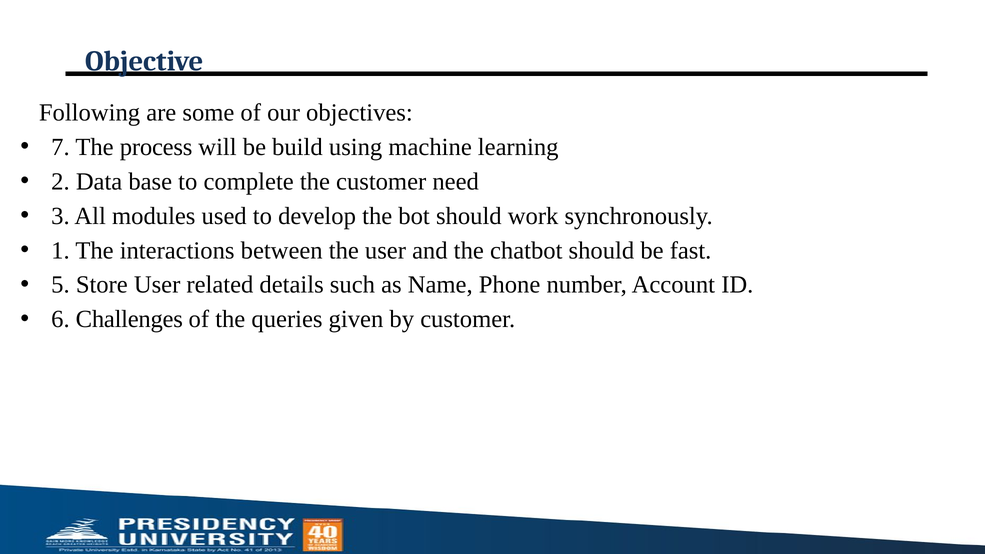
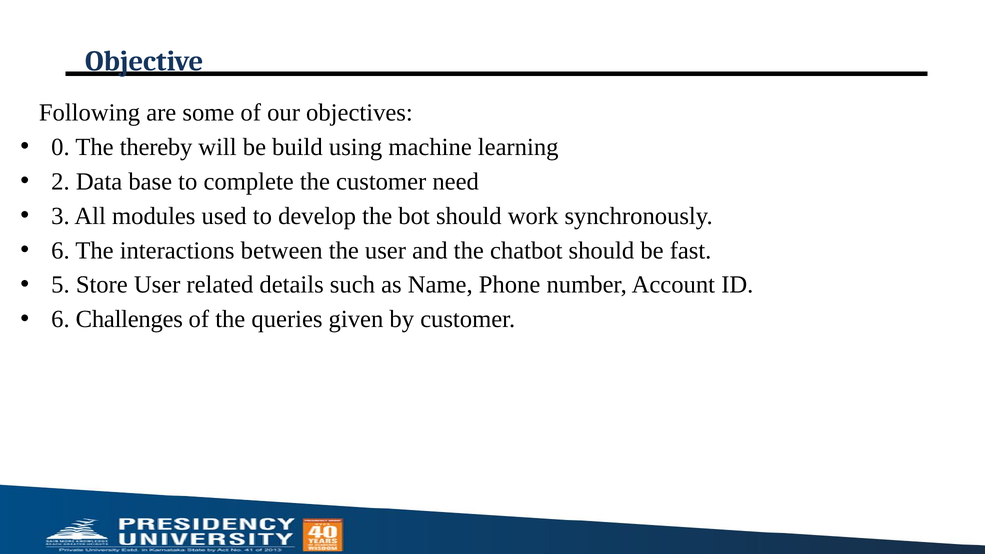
7: 7 -> 0 (60, 147)
process: process -> thereby (156, 147)
1: 1 -> 6 (60, 250)
